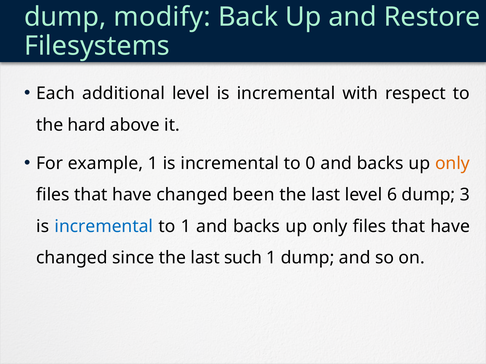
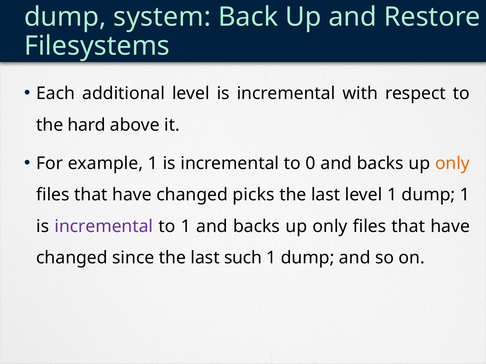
modify: modify -> system (162, 17)
been: been -> picks (254, 195)
level 6: 6 -> 1 (392, 195)
dump 3: 3 -> 1 (465, 195)
incremental colour: blue -> purple (104, 227)
